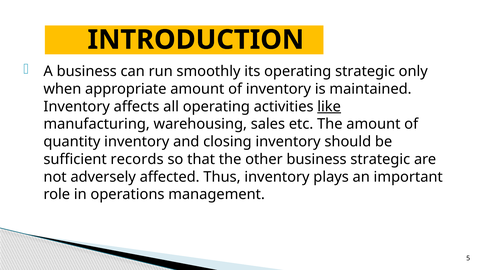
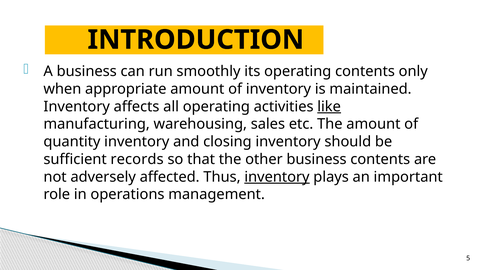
operating strategic: strategic -> contents (365, 71)
business strategic: strategic -> contents (380, 159)
inventory underline: none -> present (277, 177)
